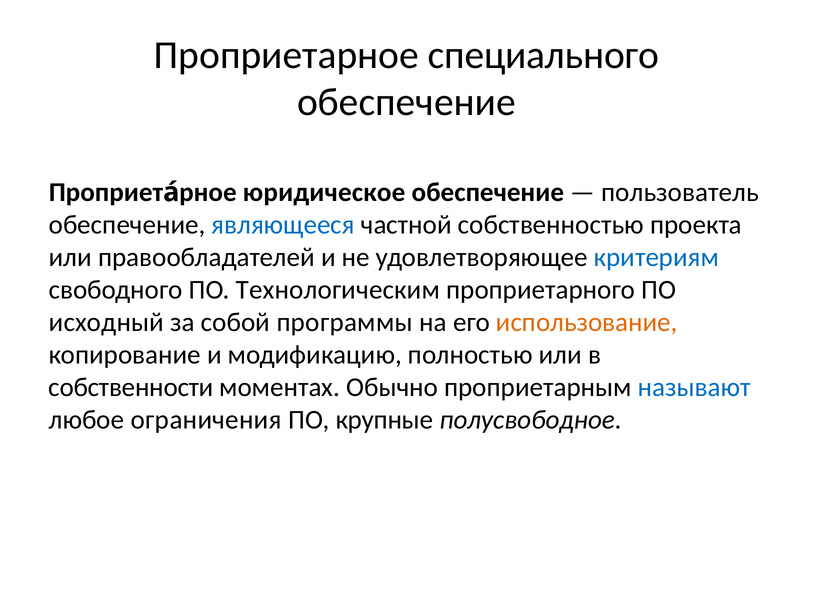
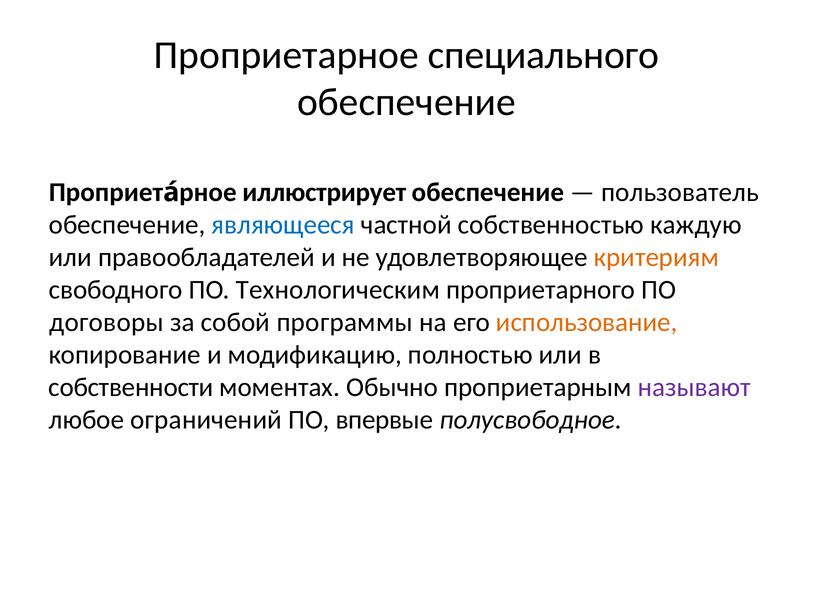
юридическое: юридическое -> иллюстрирует (324, 192)
проекта: проекта -> каждую (696, 225)
критериям colour: blue -> orange (656, 257)
исходный: исходный -> договоры (106, 322)
называют colour: blue -> purple (694, 387)
ограничения: ограничения -> ограничений (206, 420)
крупные: крупные -> впервые (384, 420)
